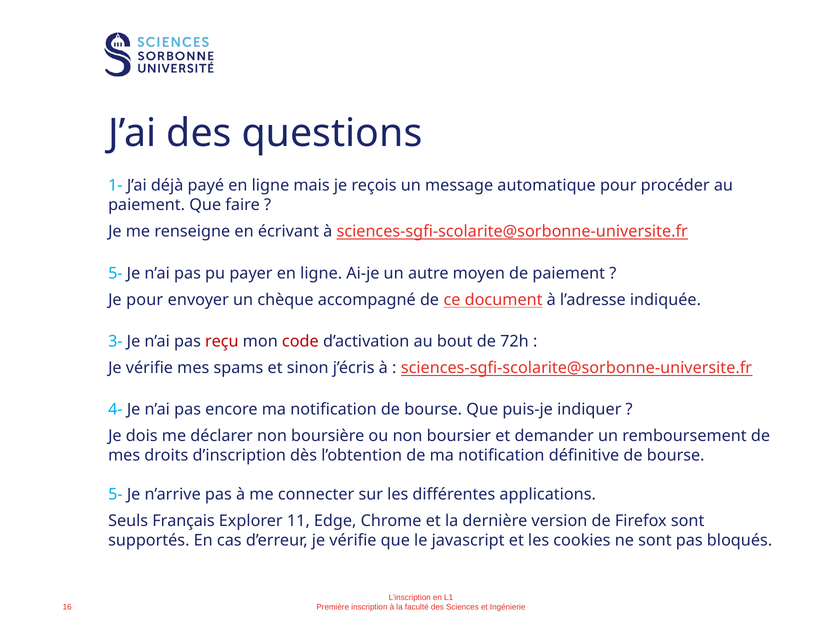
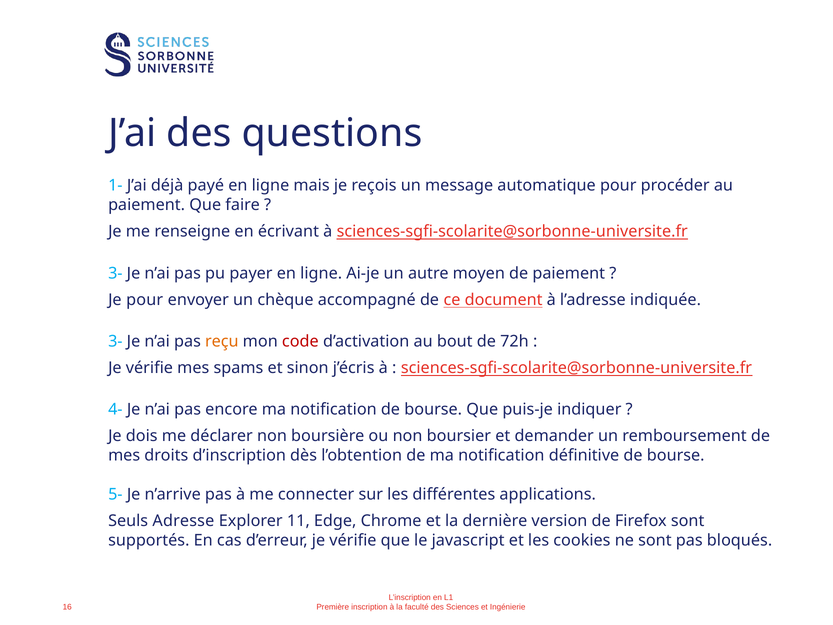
5-: 5- -> 3- (115, 273)
reçu colour: red -> orange (222, 341)
Français: Français -> Adresse (183, 521)
